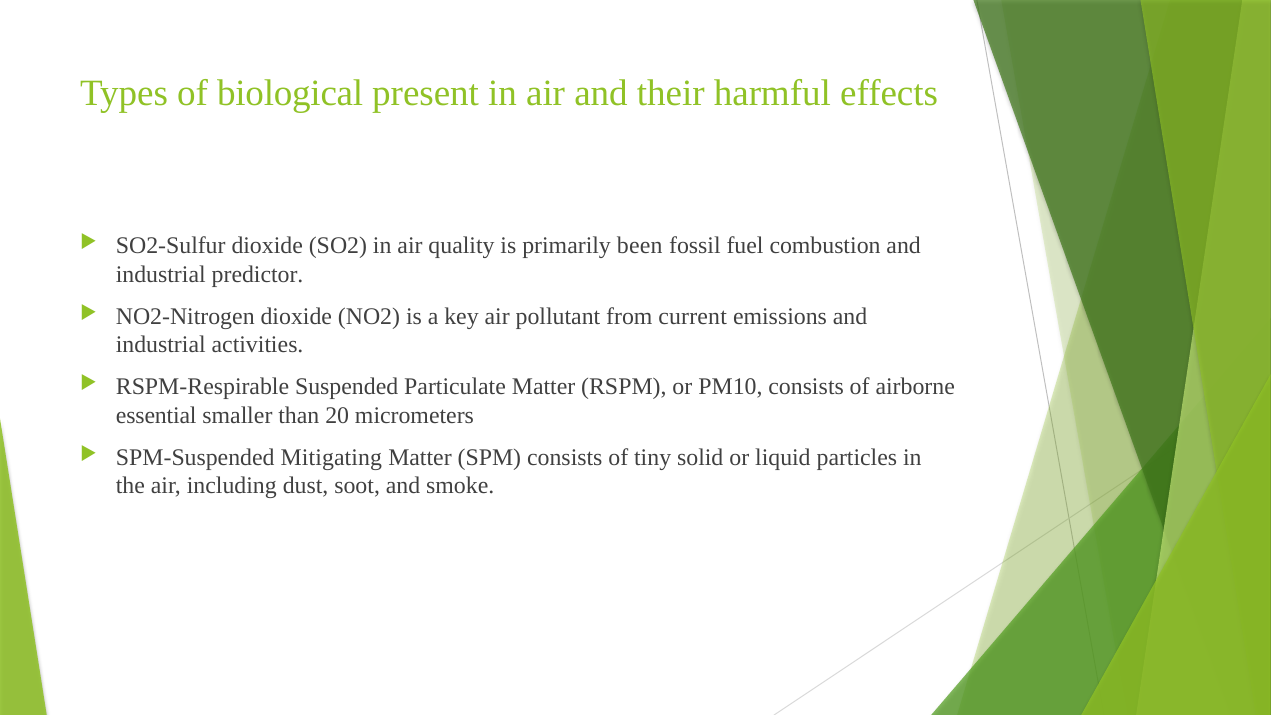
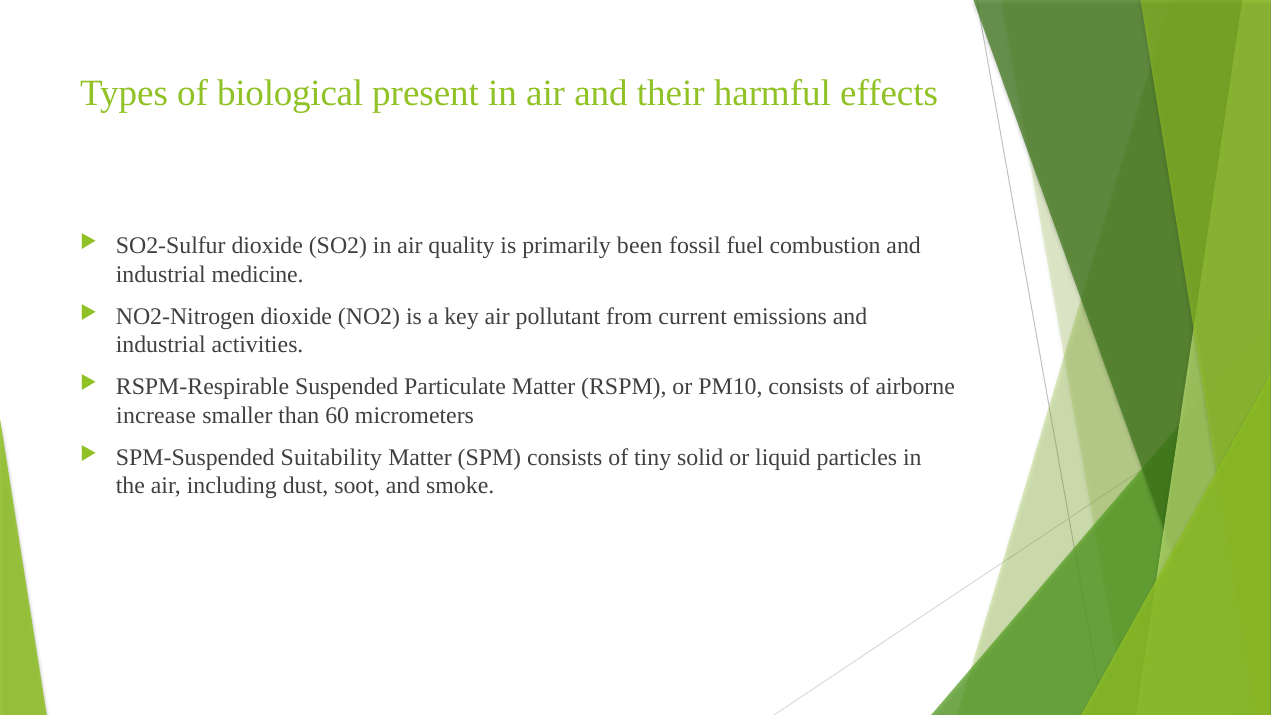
predictor: predictor -> medicine (258, 275)
essential: essential -> increase (156, 415)
20: 20 -> 60 (337, 415)
Mitigating: Mitigating -> Suitability (331, 457)
